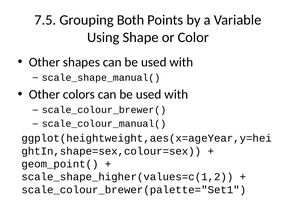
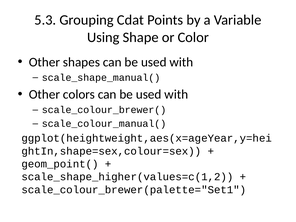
7.5: 7.5 -> 5.3 (45, 20)
Both: Both -> Cdat (130, 20)
